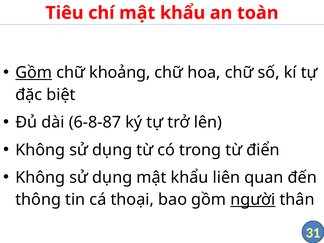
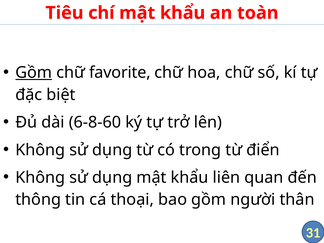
khoảng: khoảng -> favorite (120, 73)
6-8-87: 6-8-87 -> 6-8-60 (95, 122)
người underline: present -> none (253, 200)
